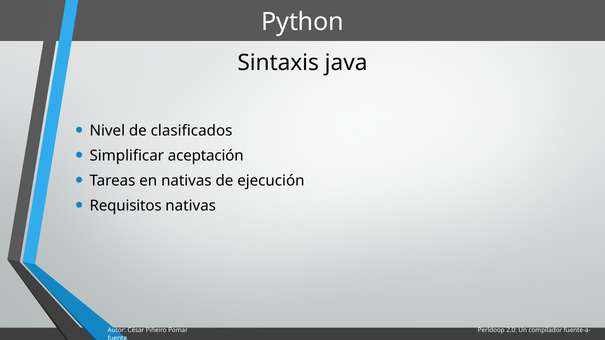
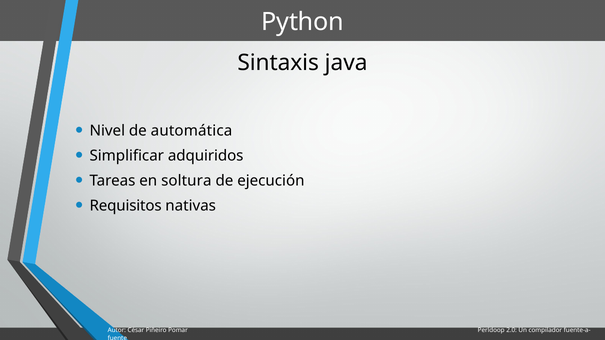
clasificados: clasificados -> automática (192, 131)
aceptación: aceptación -> adquiridos (206, 156)
en nativas: nativas -> soltura (186, 181)
